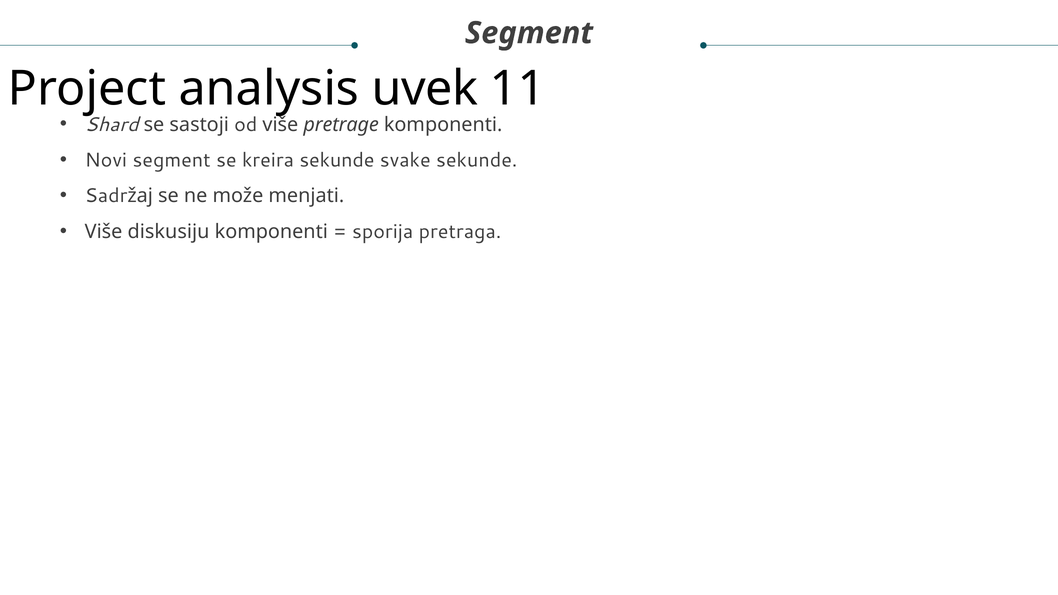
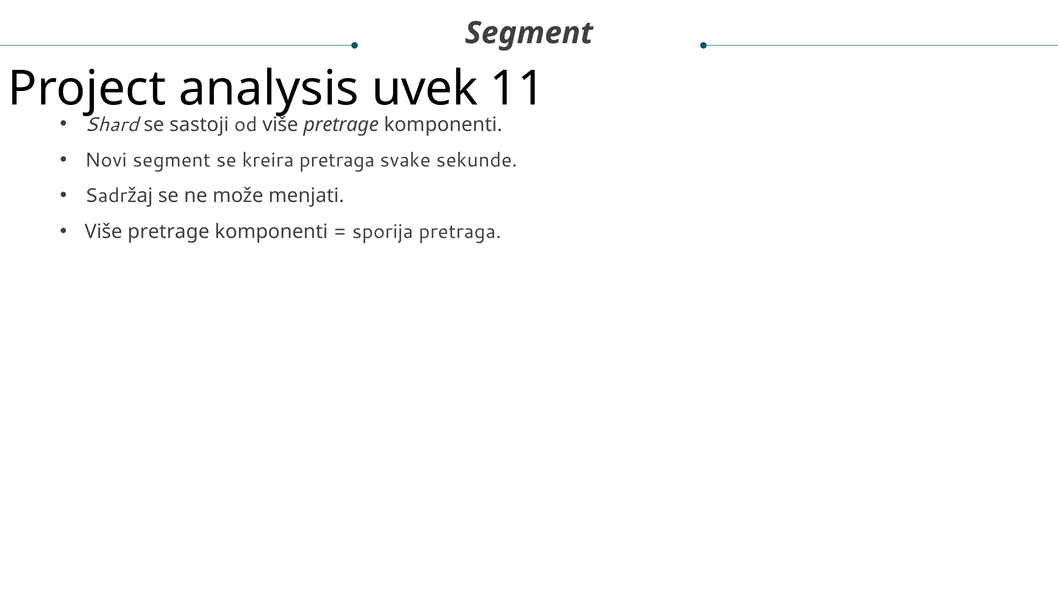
kreira sekunde: sekunde -> pretraga (337, 160)
diskusiju: diskusiju -> pretrage (169, 232)
